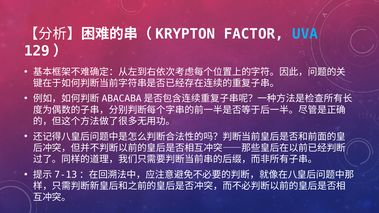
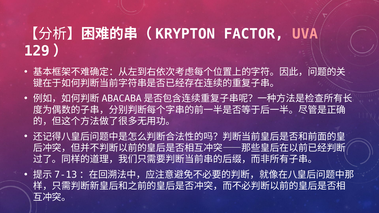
UVA colour: light blue -> pink (305, 34)
